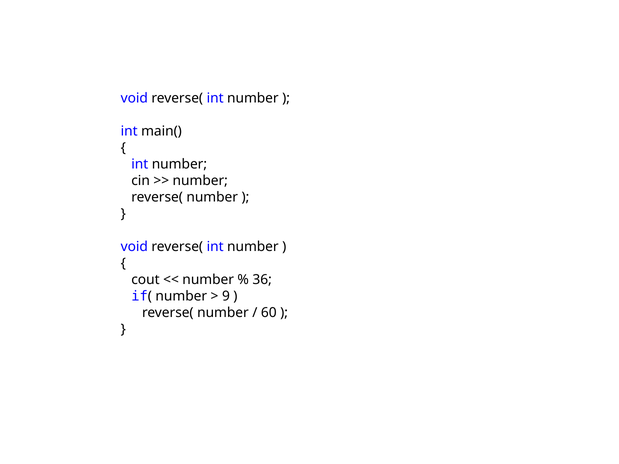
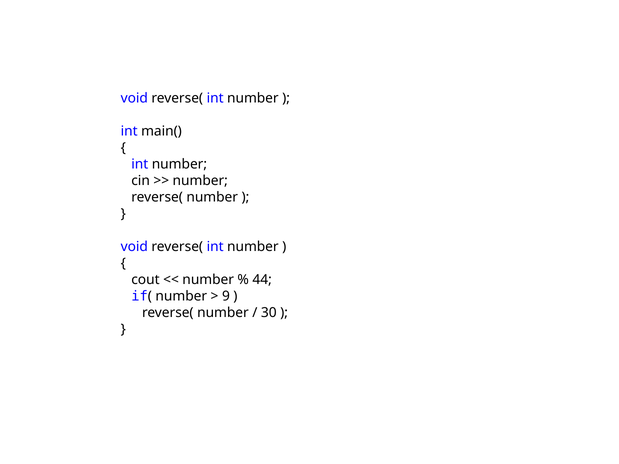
36: 36 -> 44 (262, 280)
60: 60 -> 30 (269, 313)
